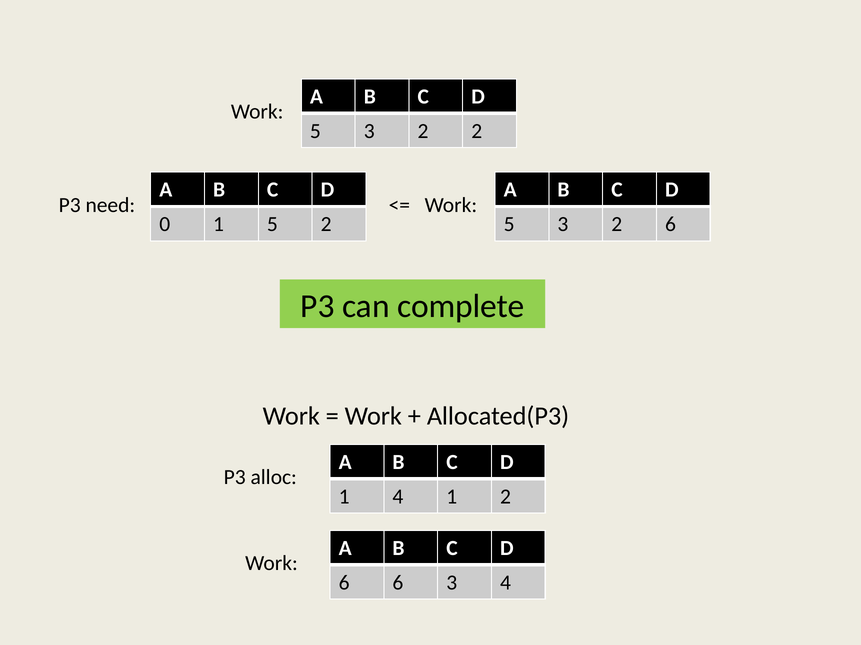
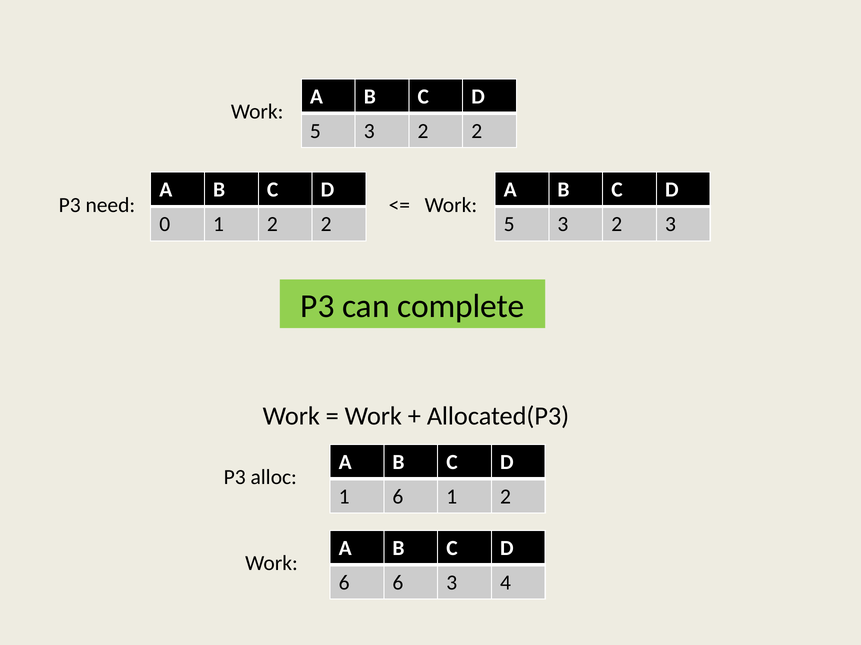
0 1 5: 5 -> 2 (272, 224)
2 6: 6 -> 3 (671, 224)
1 4: 4 -> 6 (398, 497)
